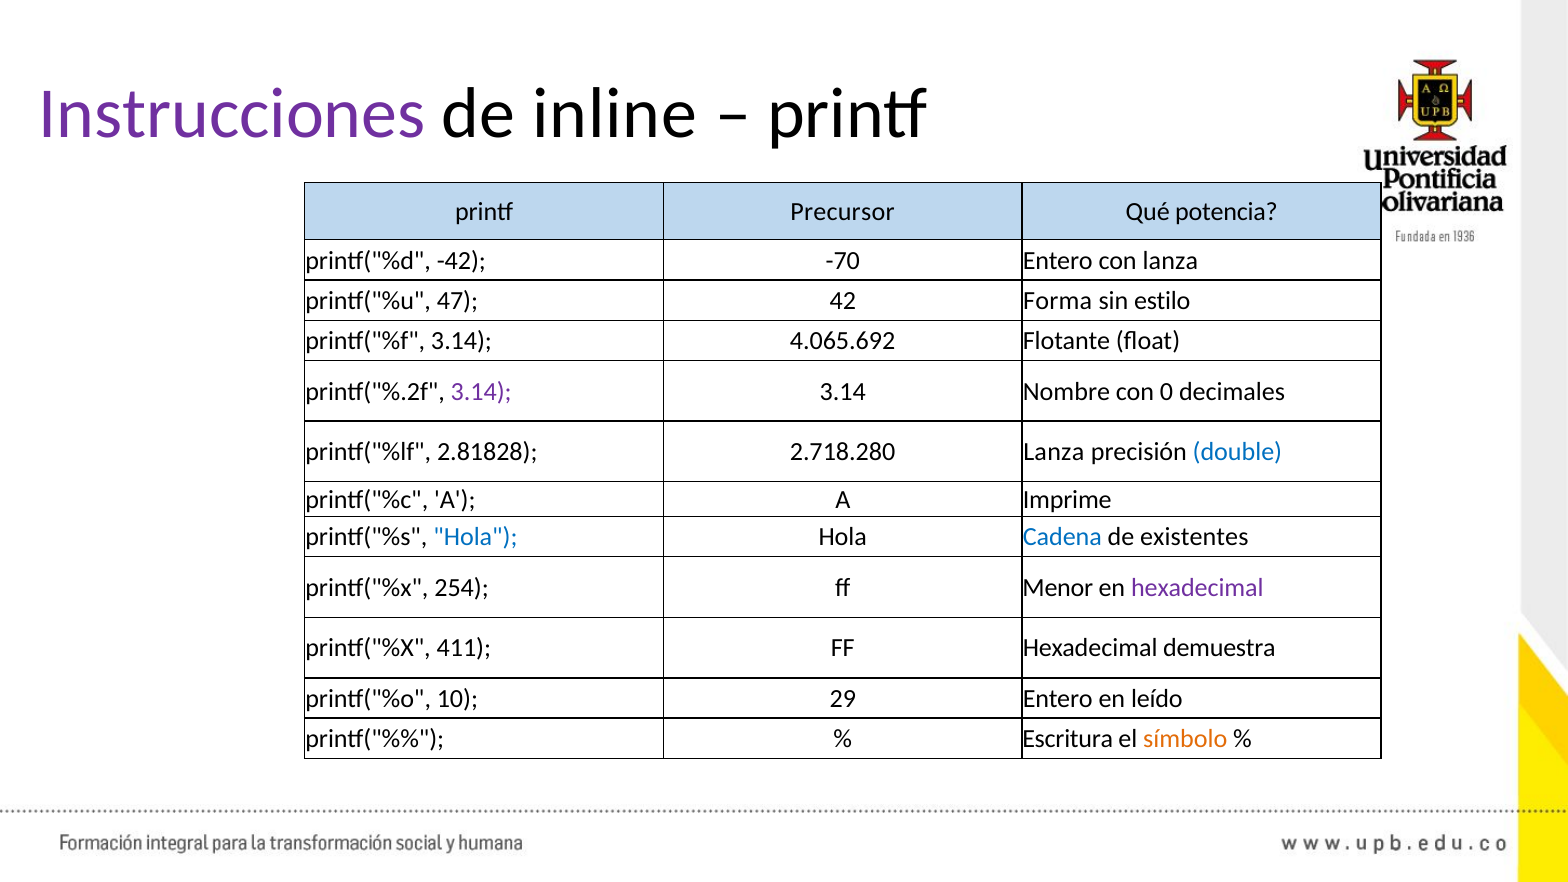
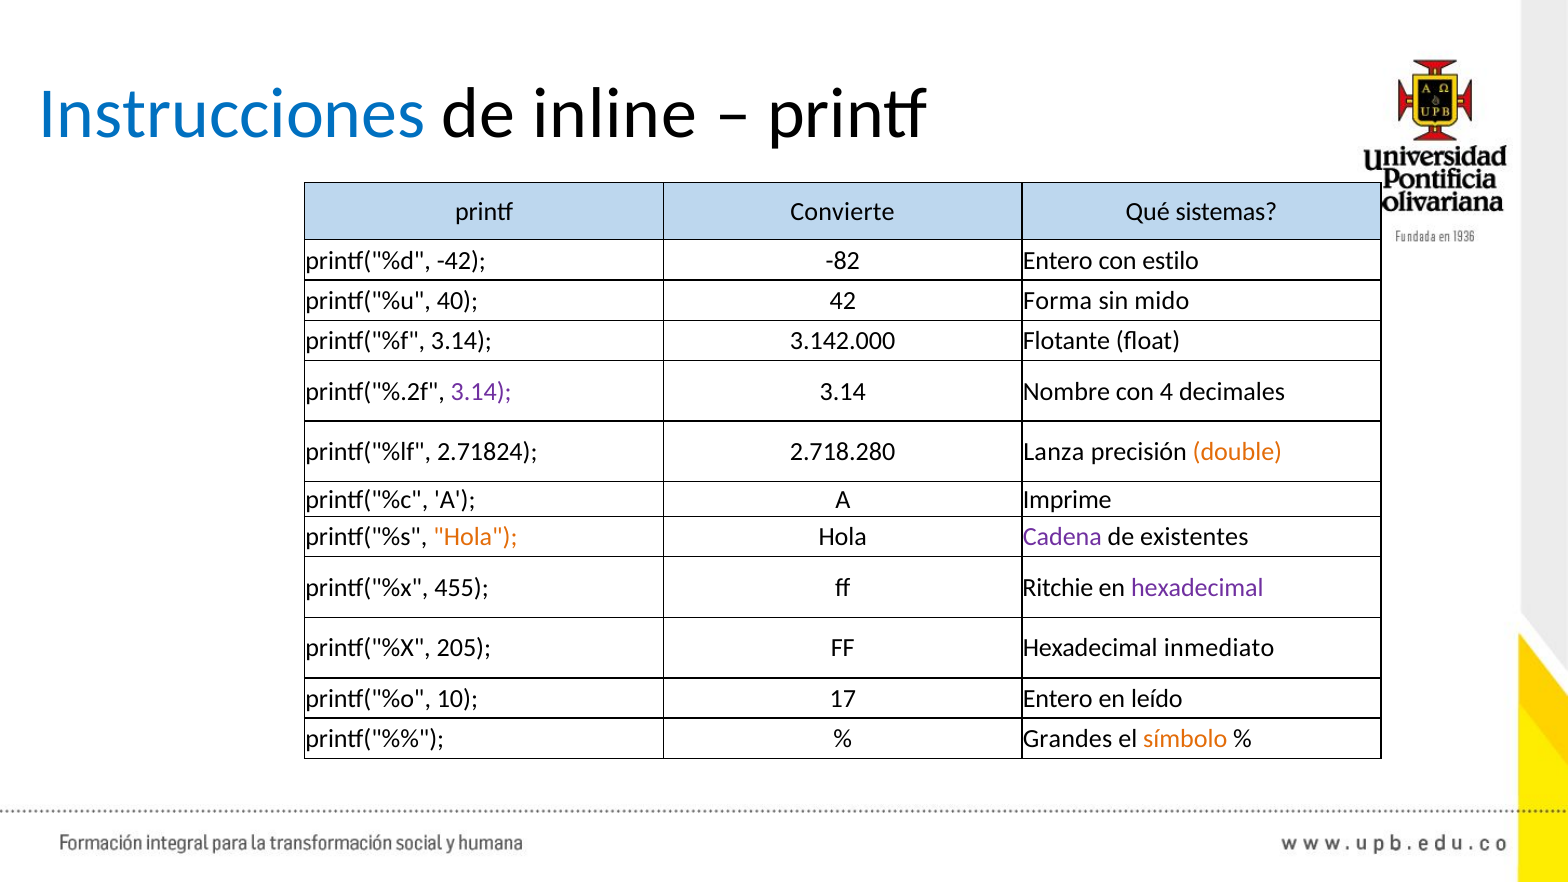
Instrucciones colour: purple -> blue (232, 114)
Precursor: Precursor -> Convierte (842, 212)
potencia: potencia -> sistemas (1226, 212)
-70: -70 -> -82 (843, 261)
con lanza: lanza -> estilo (1171, 261)
47: 47 -> 40 (457, 301)
estilo: estilo -> mido (1162, 301)
4.065.692: 4.065.692 -> 3.142.000 (843, 341)
0: 0 -> 4 (1167, 392)
2.81828: 2.81828 -> 2.71824 (487, 452)
double colour: blue -> orange (1237, 452)
Hola colour: blue -> orange (475, 537)
Cadena colour: blue -> purple (1062, 537)
254: 254 -> 455 (462, 588)
Menor: Menor -> Ritchie (1058, 588)
411: 411 -> 205 (464, 648)
demuestra: demuestra -> inmediato (1219, 648)
29: 29 -> 17 (843, 699)
Escritura: Escritura -> Grandes (1068, 739)
